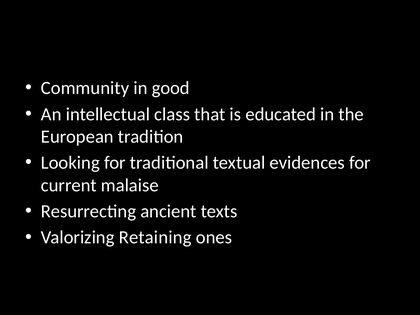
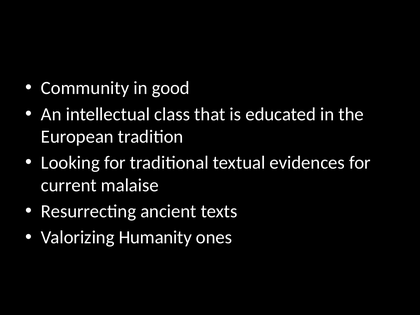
Retaining: Retaining -> Humanity (155, 237)
